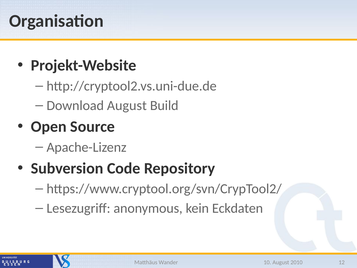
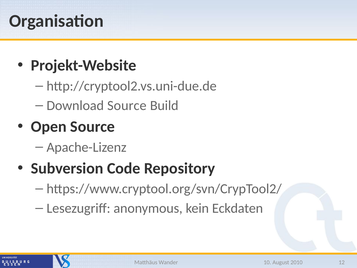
Download August: August -> Source (127, 105)
